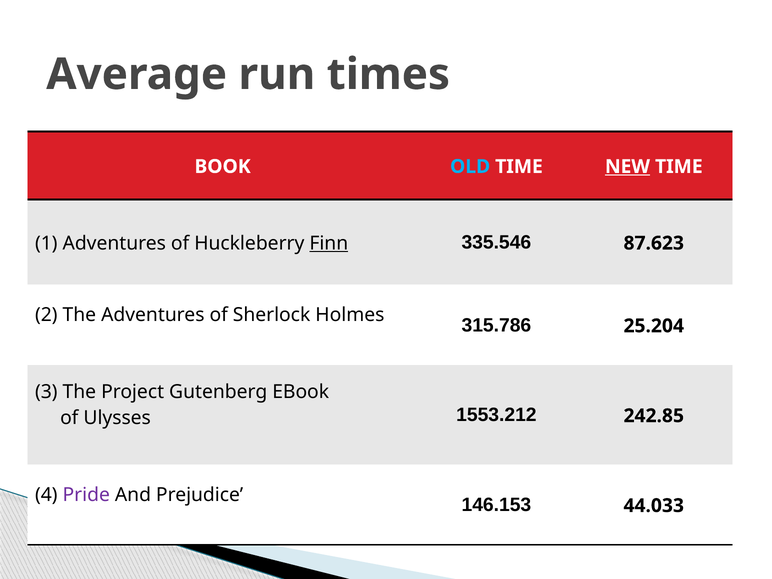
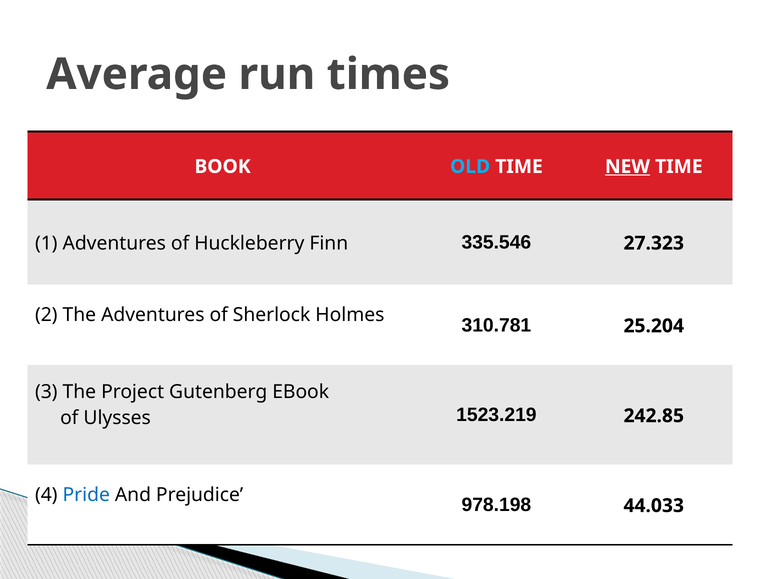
Finn underline: present -> none (329, 243)
87.623: 87.623 -> 27.323 (654, 243)
315.786: 315.786 -> 310.781 (496, 325)
1553.212: 1553.212 -> 1523.219 (496, 415)
Pride colour: purple -> blue (86, 495)
146.153: 146.153 -> 978.198 (496, 505)
